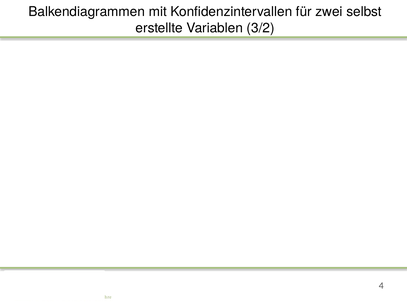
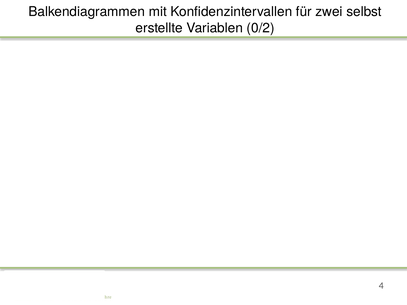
3/2: 3/2 -> 0/2 (261, 28)
